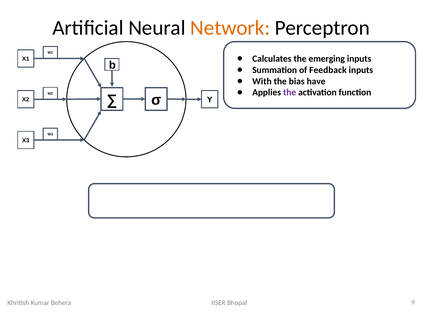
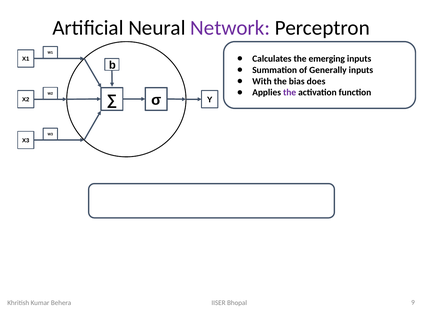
Network colour: orange -> purple (230, 28)
Feedback: Feedback -> Generally (328, 70)
have: have -> does (316, 81)
